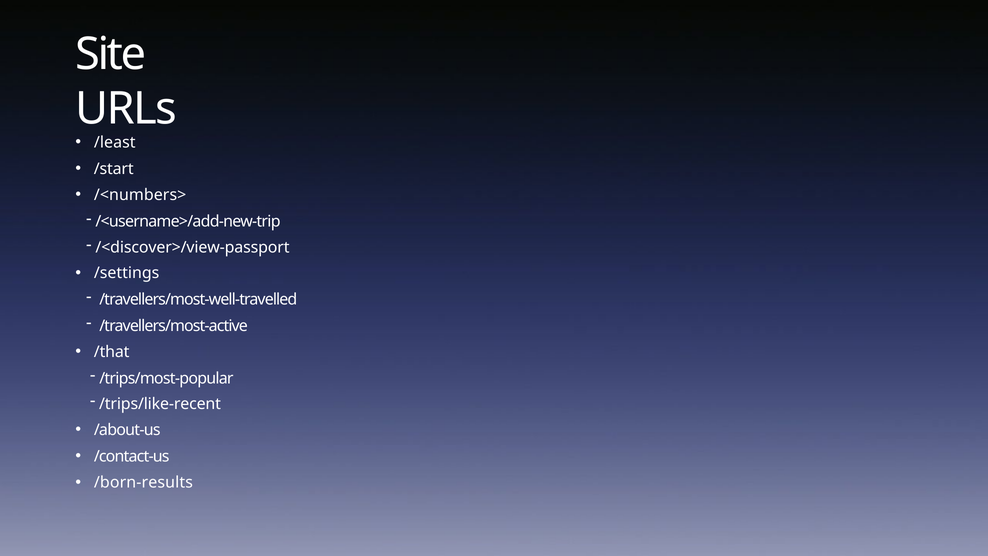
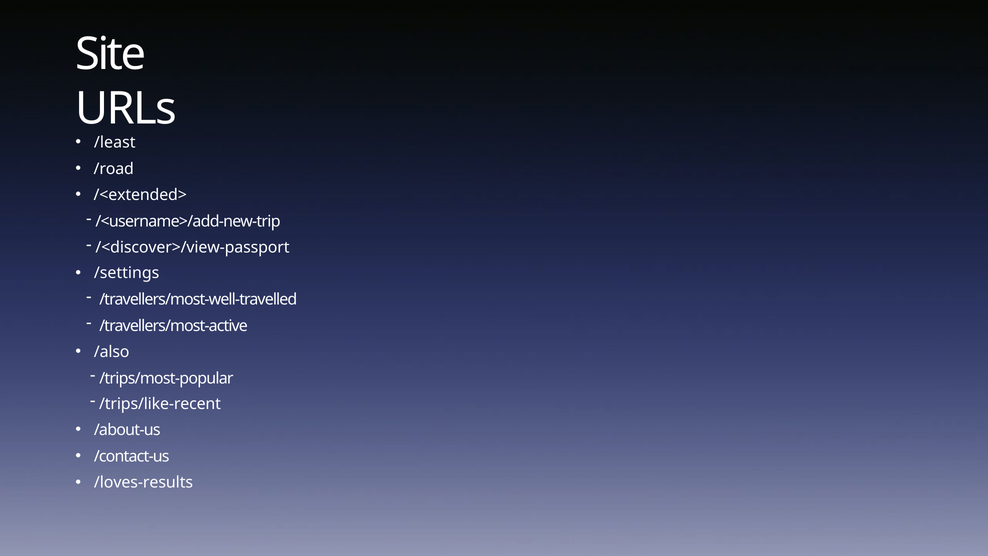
/start: /start -> /road (114, 169)
/<numbers>: /<numbers> -> /<extended> (140, 195)
/that: /that -> /also (112, 352)
/born-results: /born-results -> /loves-results (144, 482)
